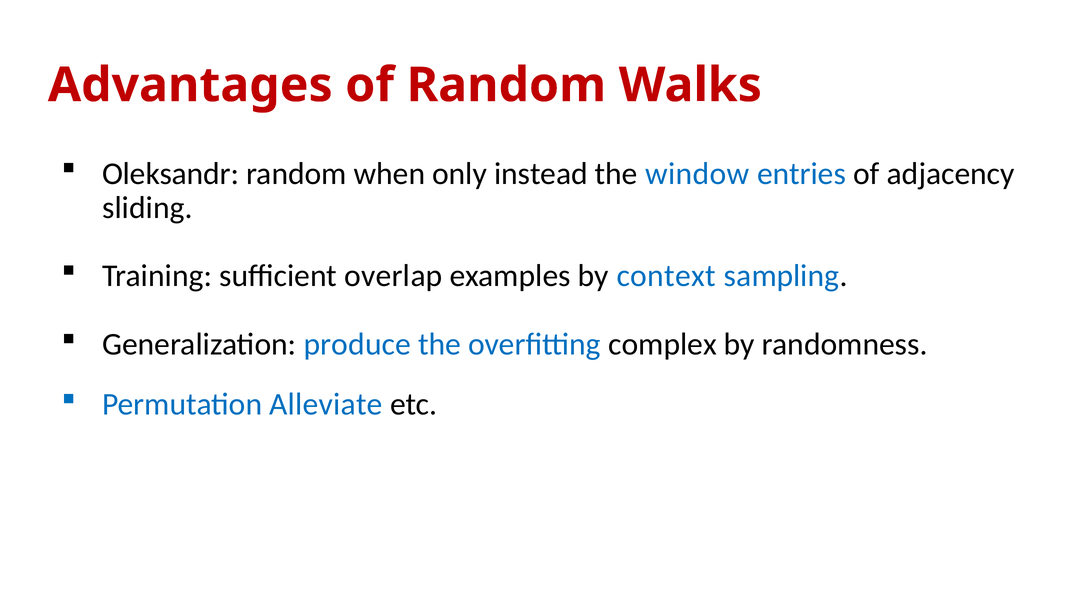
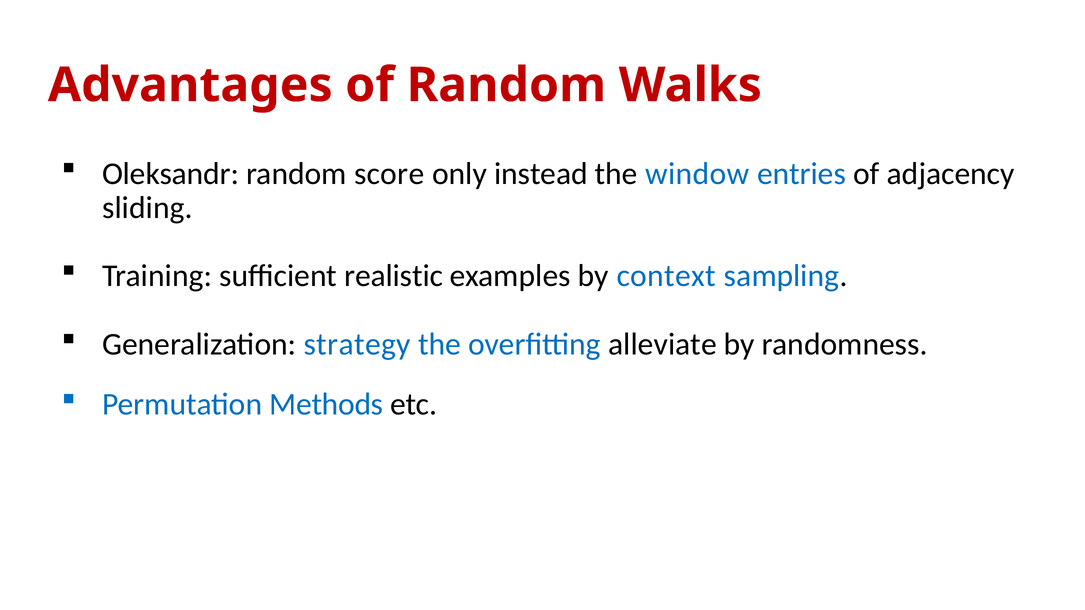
when: when -> score (389, 174)
overlap: overlap -> realistic (394, 276)
produce: produce -> strategy (357, 345)
complex: complex -> alleviate (663, 345)
Alleviate: Alleviate -> Methods (326, 405)
